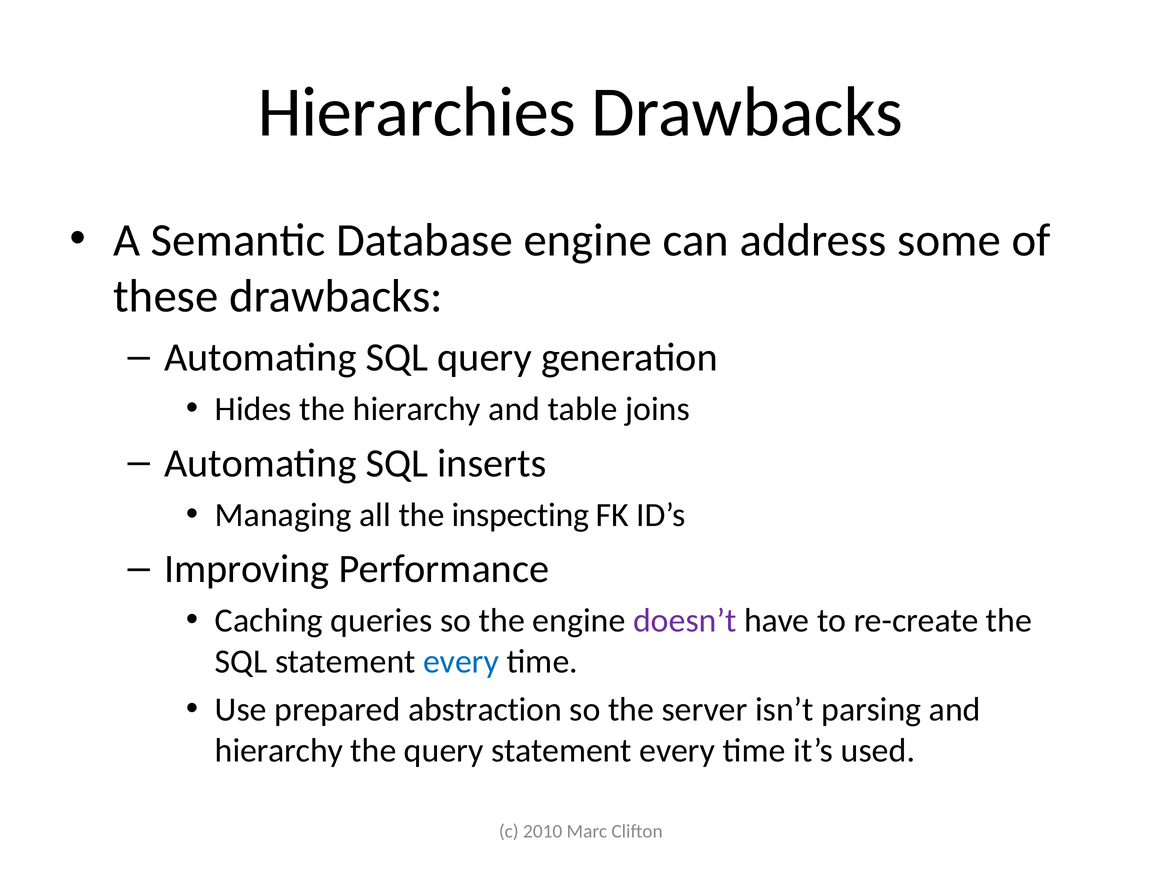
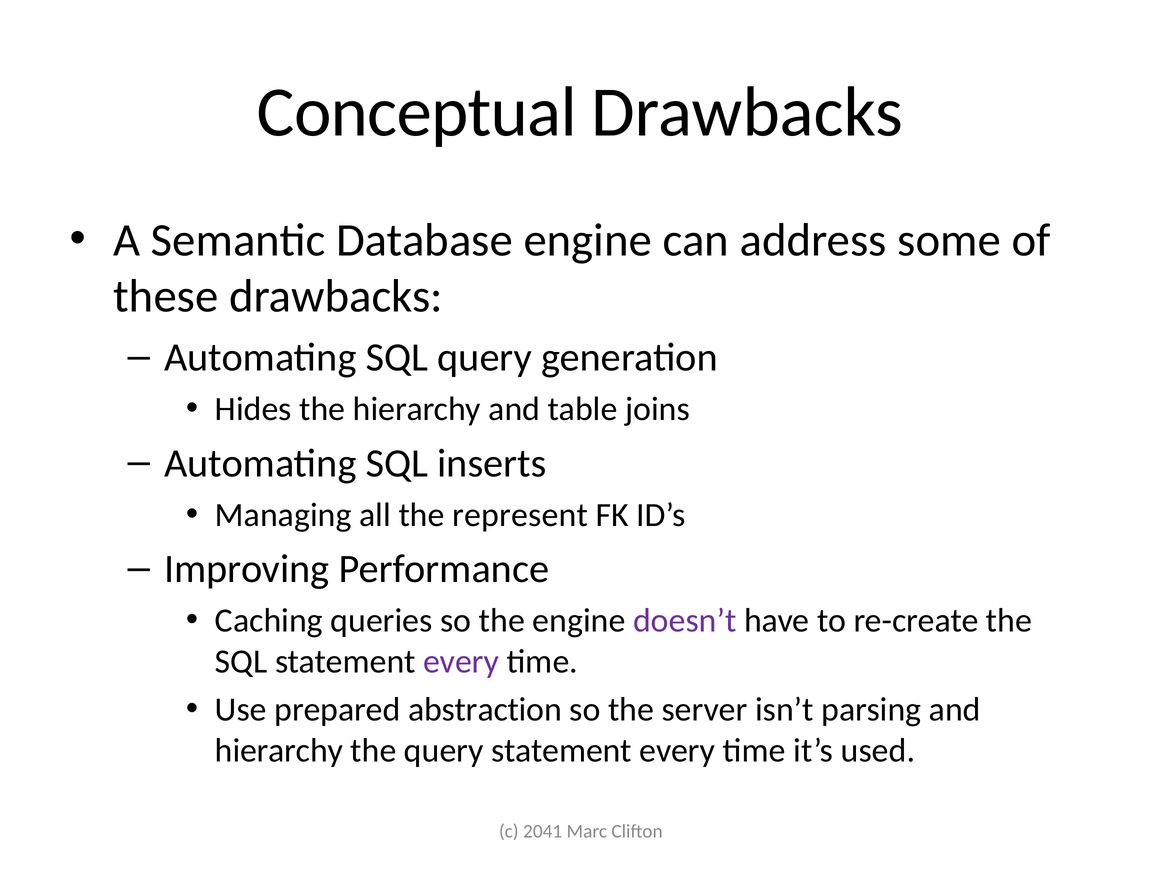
Hierarchies: Hierarchies -> Conceptual (417, 112)
inspecting: inspecting -> represent (520, 515)
every colour: blue -> purple (461, 662)
2010: 2010 -> 2041 (543, 832)
